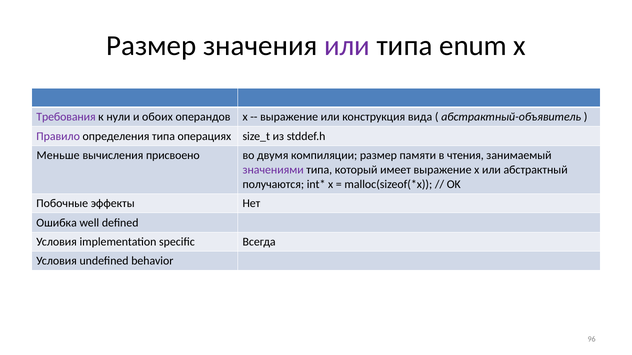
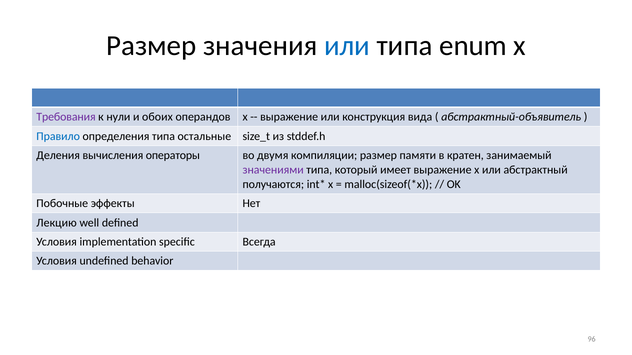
или colour: purple -> blue (347, 46)
Правило colour: purple -> blue (58, 136)
операциях: операциях -> остальные (204, 136)
Меньше: Меньше -> Деления (58, 156)
присвоено: присвоено -> операторы (173, 156)
чтения: чтения -> кратен (465, 156)
Ошибка: Ошибка -> Лекцию (57, 223)
